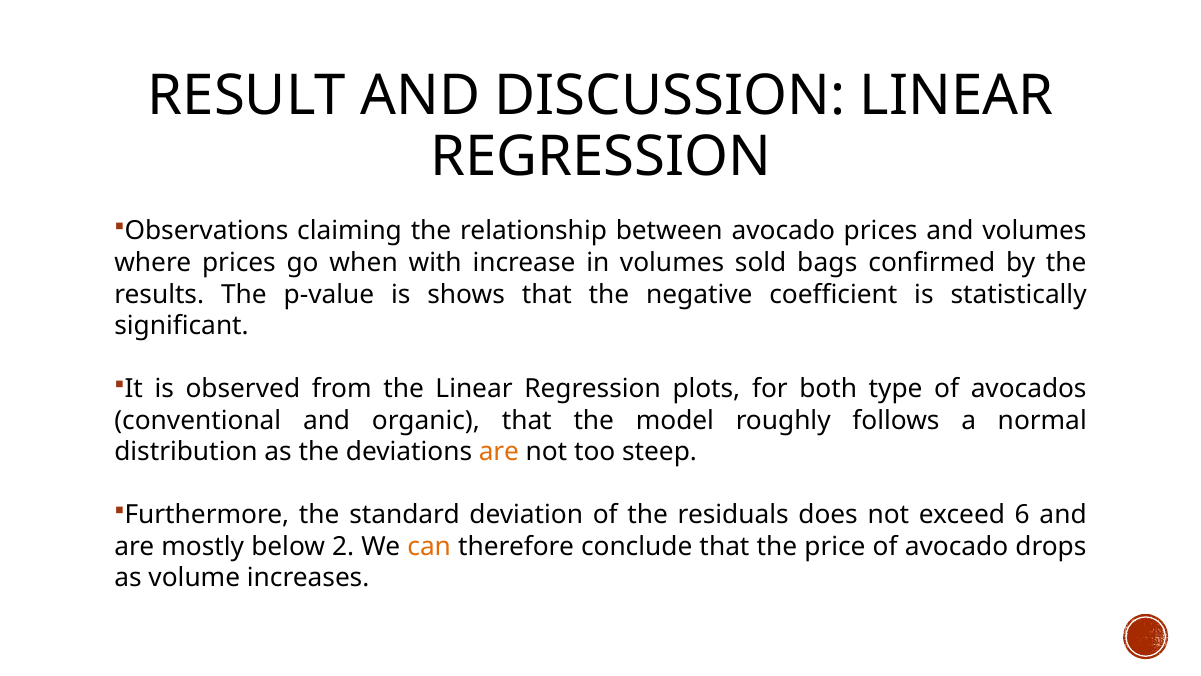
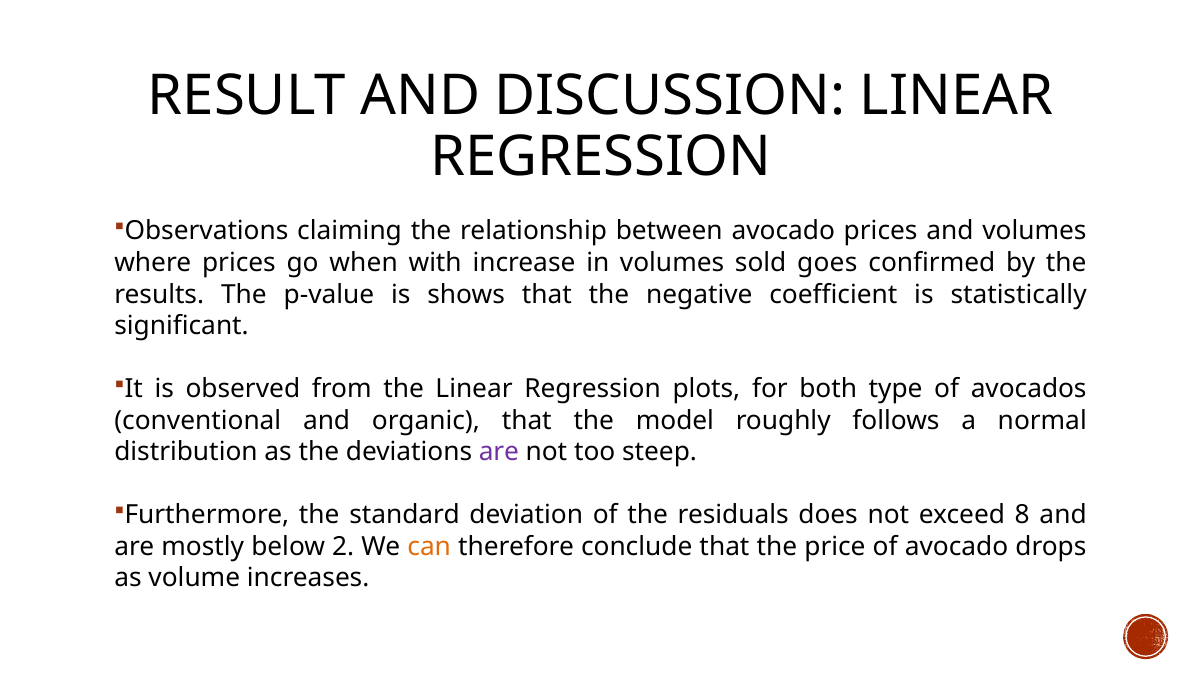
bags: bags -> goes (827, 263)
are colour: orange -> purple (499, 452)
6: 6 -> 8 (1022, 515)
